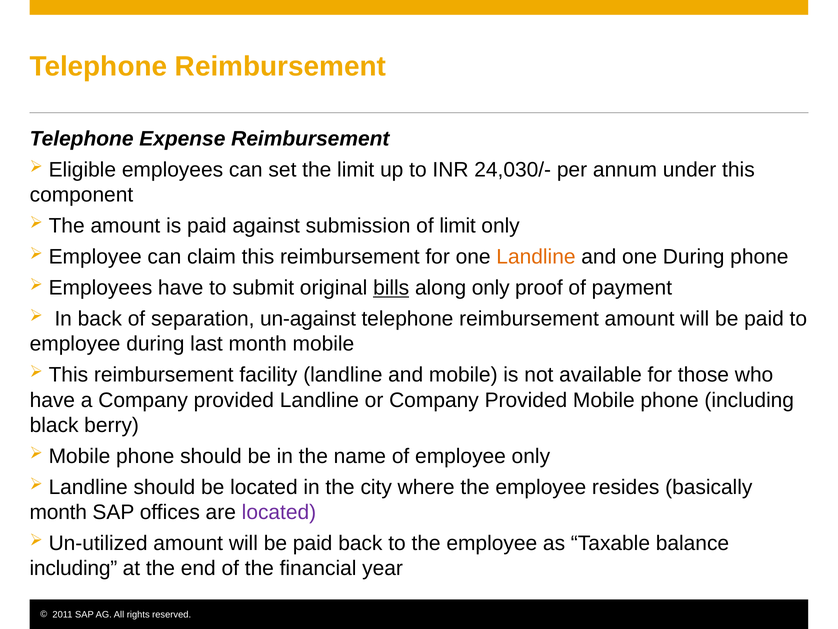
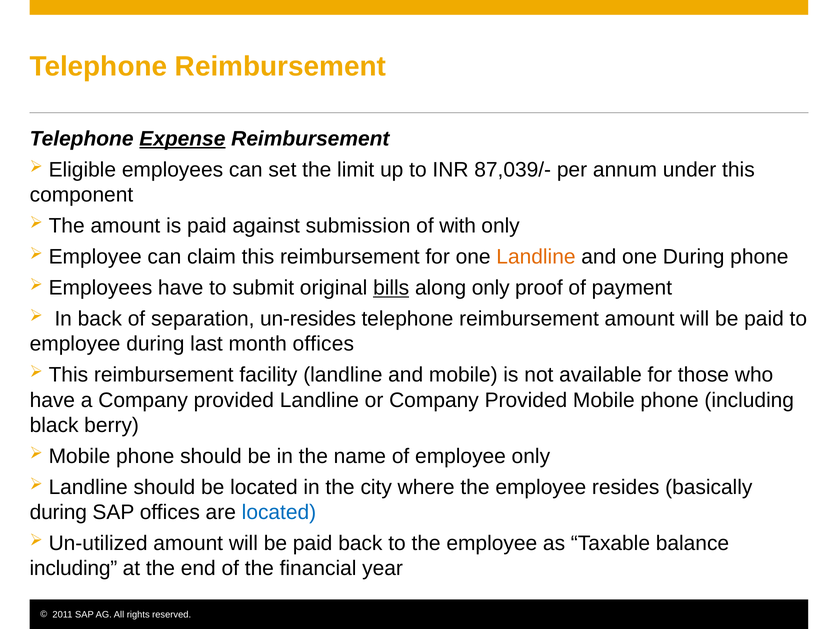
Expense underline: none -> present (182, 139)
24,030/-: 24,030/- -> 87,039/- (513, 170)
of limit: limit -> with (458, 226)
un-against: un-against -> un-resides (308, 319)
month mobile: mobile -> offices (323, 344)
month: month -> during (58, 512)
located colour: purple -> blue (279, 512)
